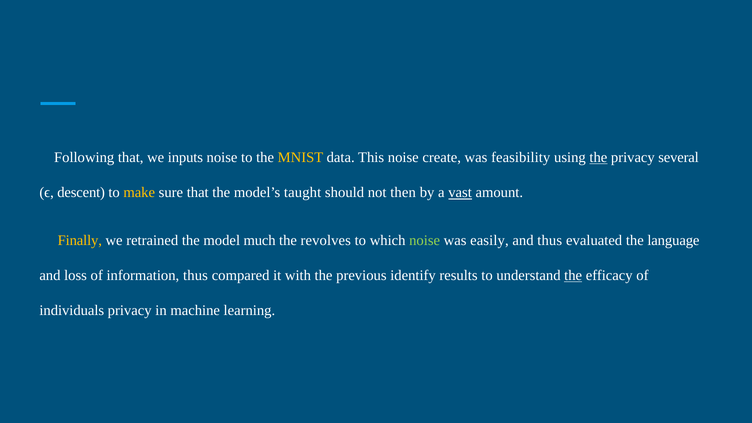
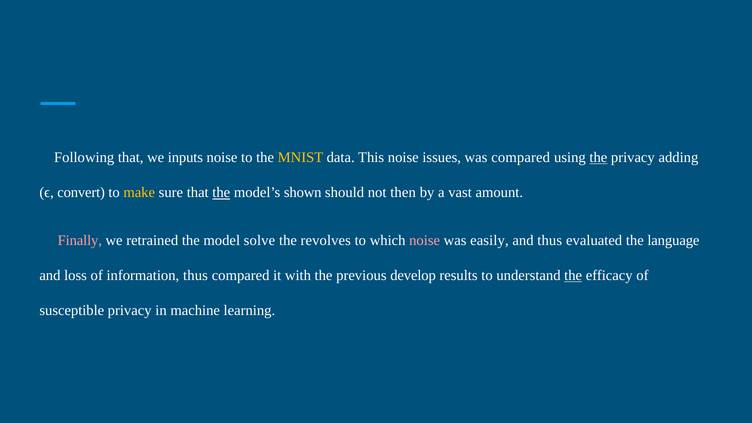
create: create -> issues (442, 157)
was feasibility: feasibility -> compared (521, 157)
several: several -> adding (678, 157)
descent: descent -> convert (81, 193)
the underline: none -> present (221, 193)
taught: taught -> shown (303, 193)
vast underline: present -> none (460, 193)
Finally colour: yellow -> pink (80, 240)
much: much -> solve (259, 240)
noise colour: light green -> pink (425, 240)
identify: identify -> develop (413, 275)
individuals: individuals -> susceptible (72, 311)
